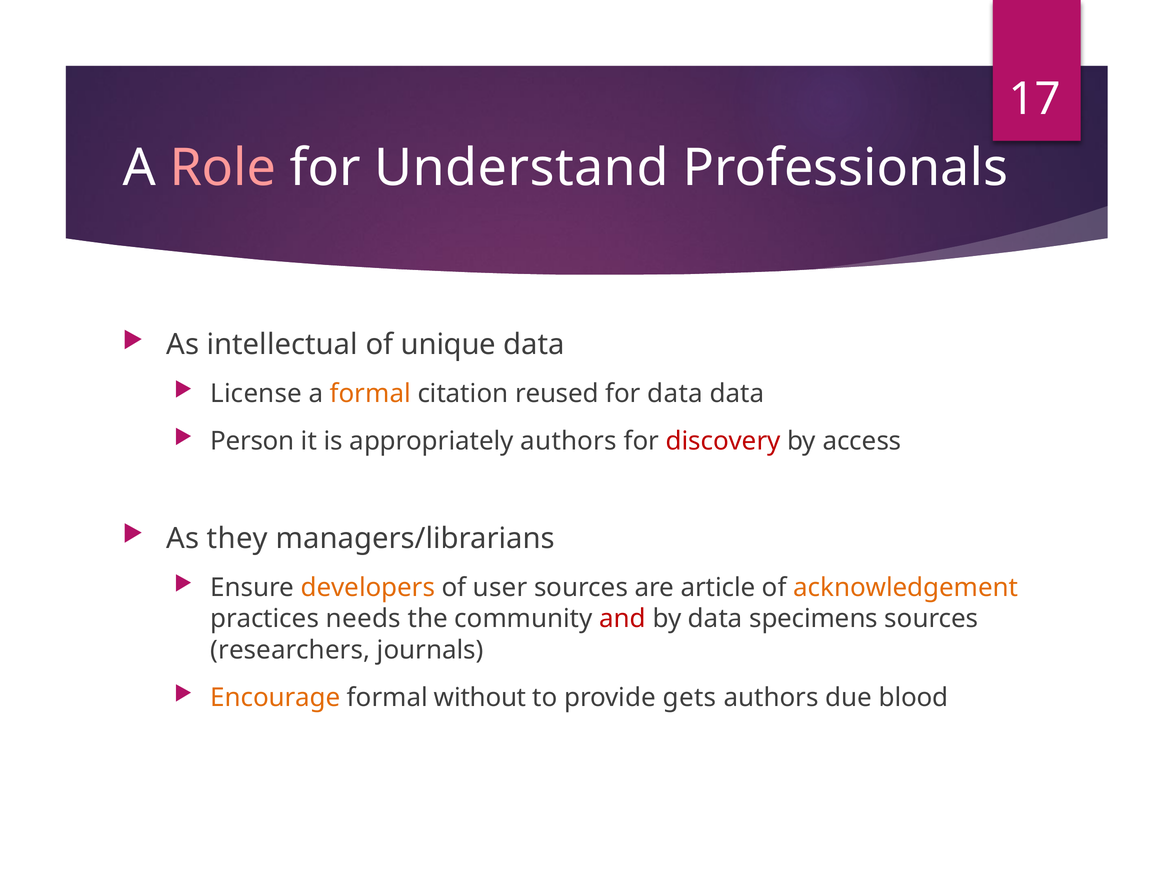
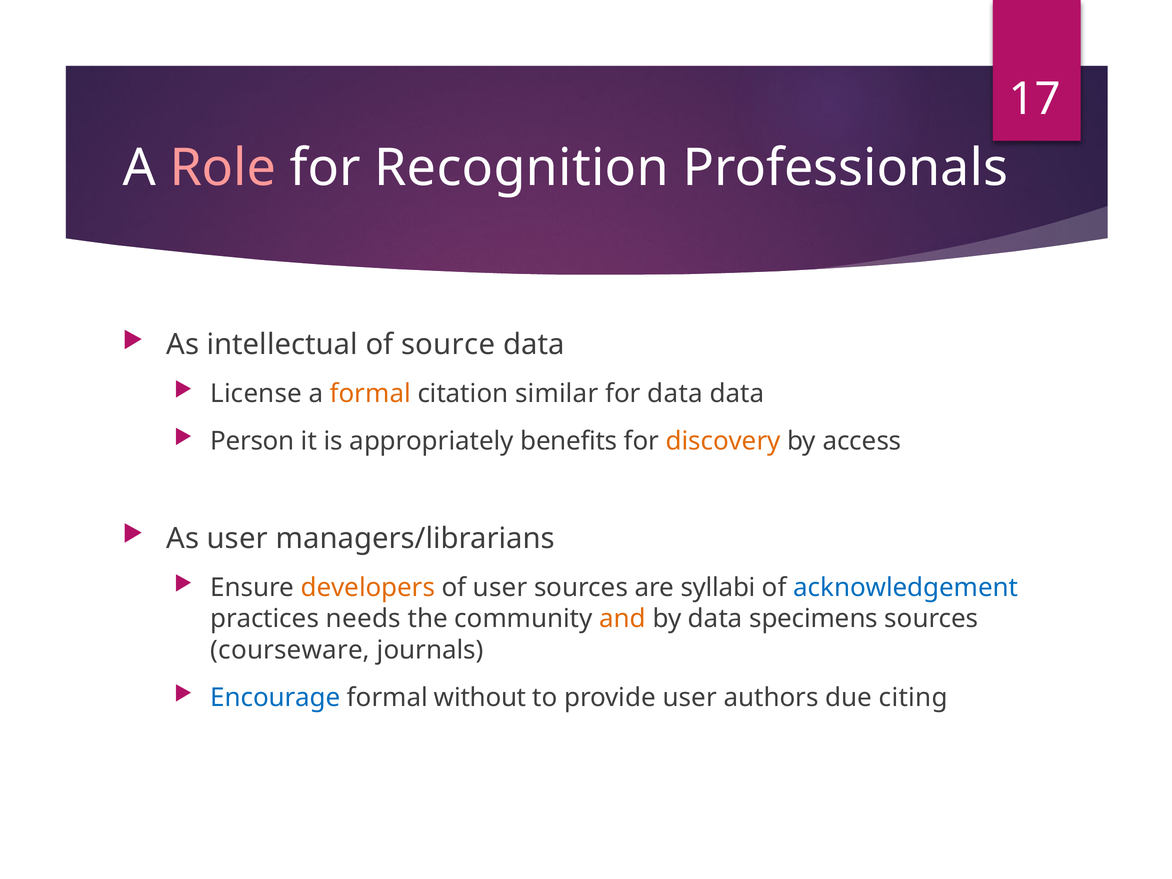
Understand: Understand -> Recognition (522, 168)
unique: unique -> source (448, 345)
reused: reused -> similar (557, 394)
appropriately authors: authors -> benefits (569, 441)
discovery colour: red -> orange (723, 441)
As they: they -> user (237, 538)
article: article -> syllabi (718, 588)
acknowledgement colour: orange -> blue (906, 588)
and colour: red -> orange (623, 619)
researchers: researchers -> courseware (290, 650)
Encourage colour: orange -> blue (275, 697)
provide gets: gets -> user (690, 697)
blood: blood -> citing (913, 697)
